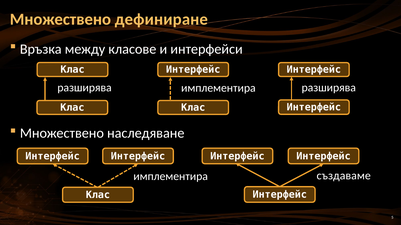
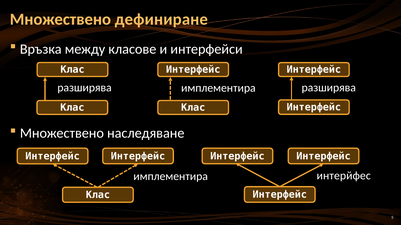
създаваме: създаваме -> интерйфес (344, 176)
